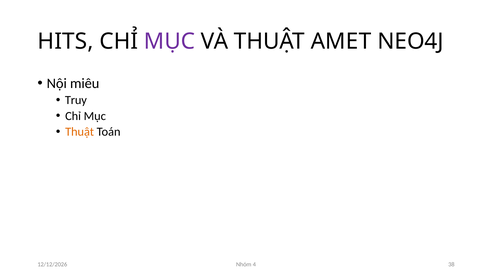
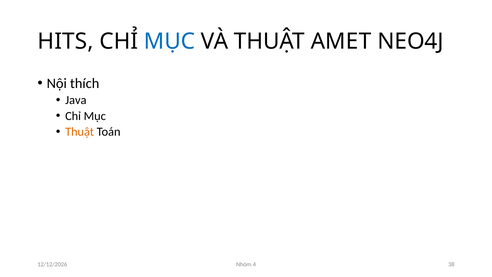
MỤC colour: purple -> blue (170, 41)
miêu: miêu -> thích (85, 83)
Truy: Truy -> Java (76, 100)
